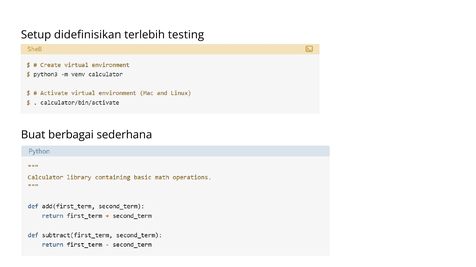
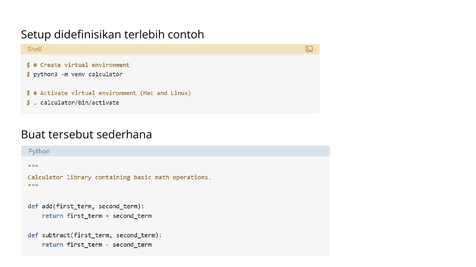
testing: testing -> contoh (186, 35)
berbagai: berbagai -> tersebut (71, 135)
